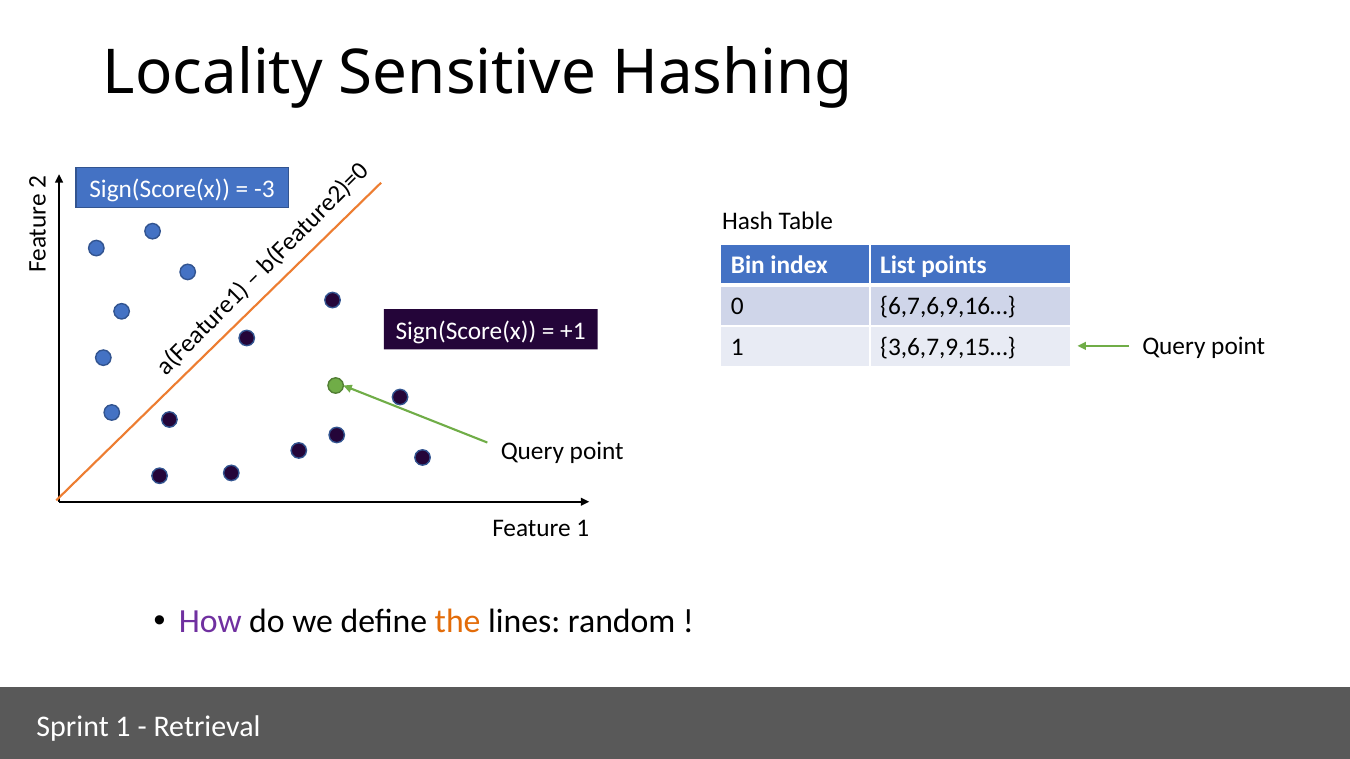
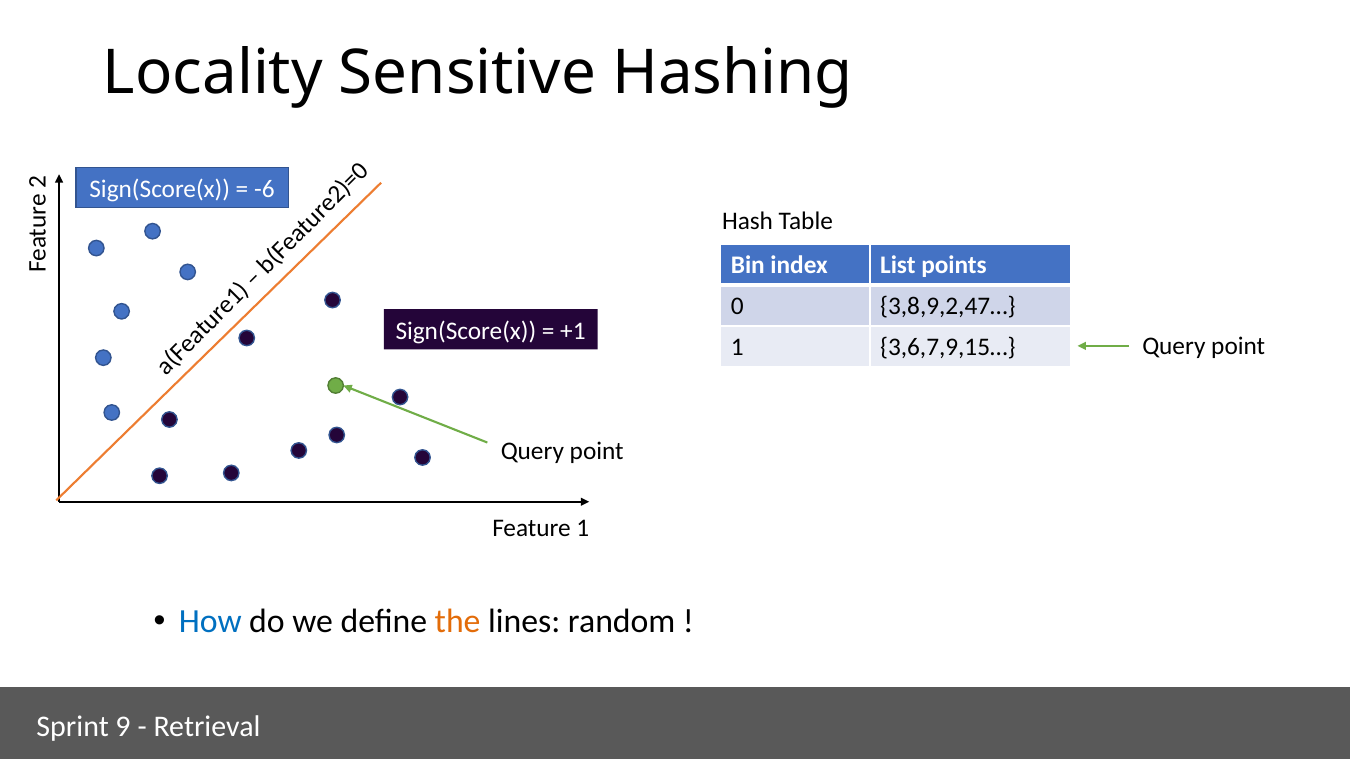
-3: -3 -> -6 (264, 189)
6,7,6,9,16…: 6,7,6,9,16… -> 3,8,9,2,47… (948, 306)
How colour: purple -> blue (210, 622)
Sprint 1: 1 -> 9 (123, 727)
